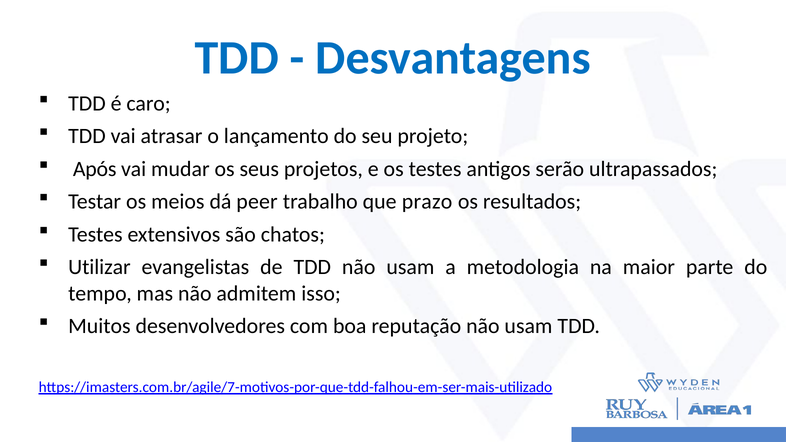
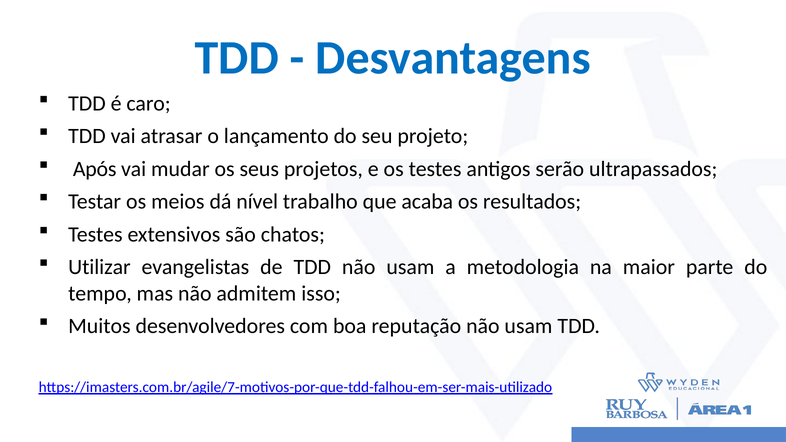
peer: peer -> nível (257, 202)
prazo: prazo -> acaba (427, 202)
